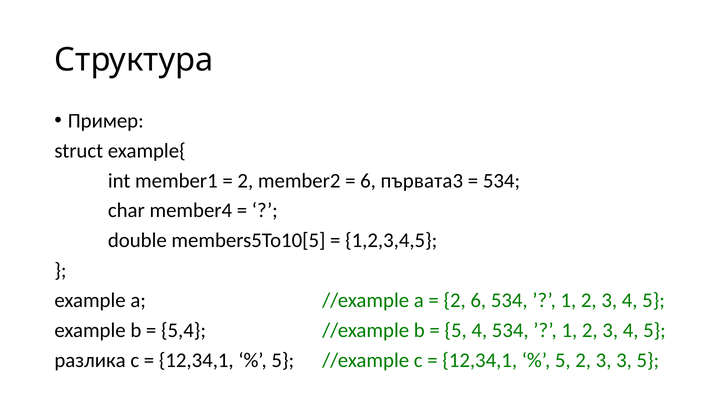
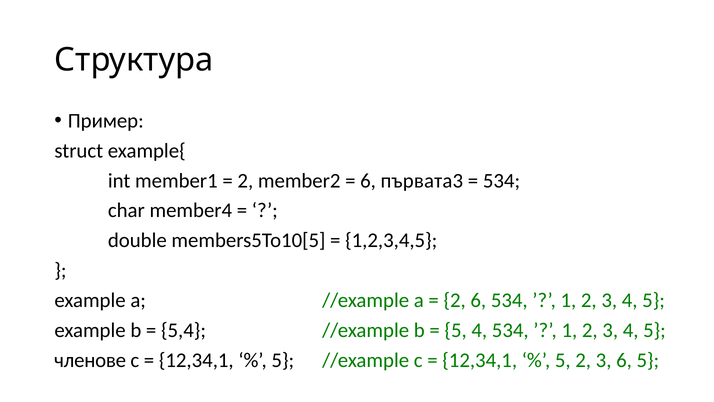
разлика: разлика -> членове (90, 360)
3 3: 3 -> 6 (624, 360)
